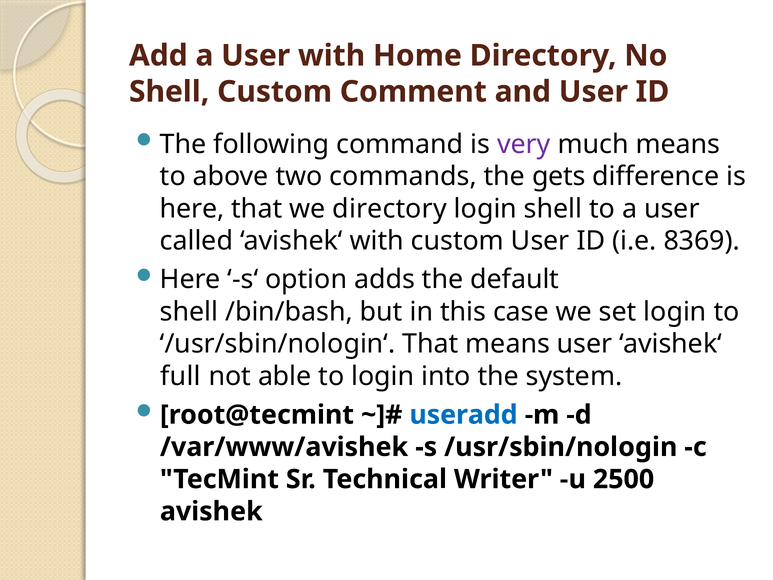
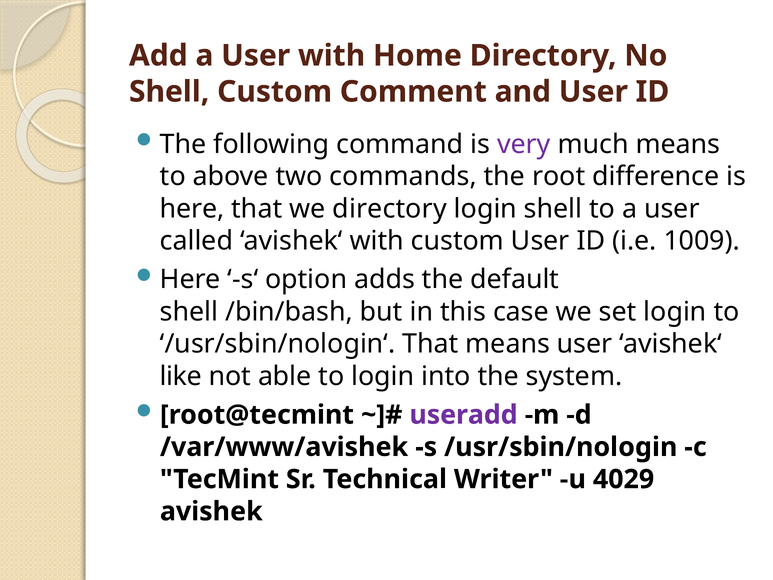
gets: gets -> root (559, 176)
8369: 8369 -> 1009 (702, 241)
full: full -> like (181, 376)
useradd colour: blue -> purple (464, 415)
2500: 2500 -> 4029 (624, 479)
